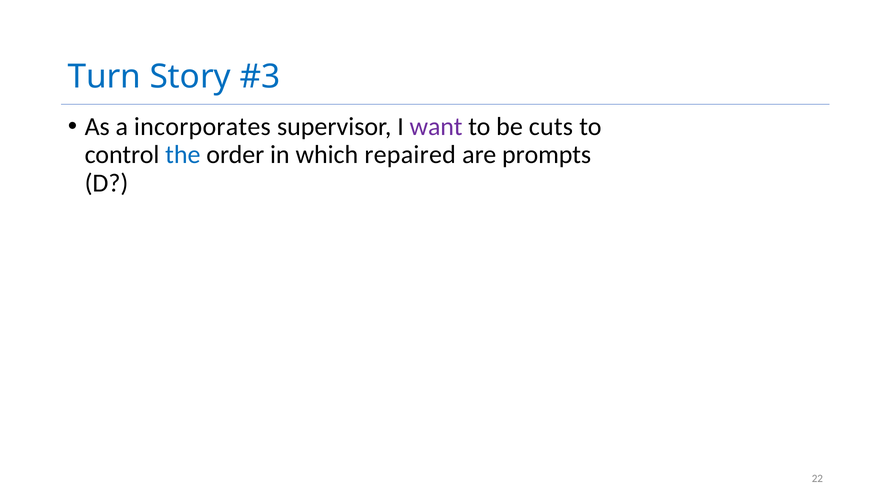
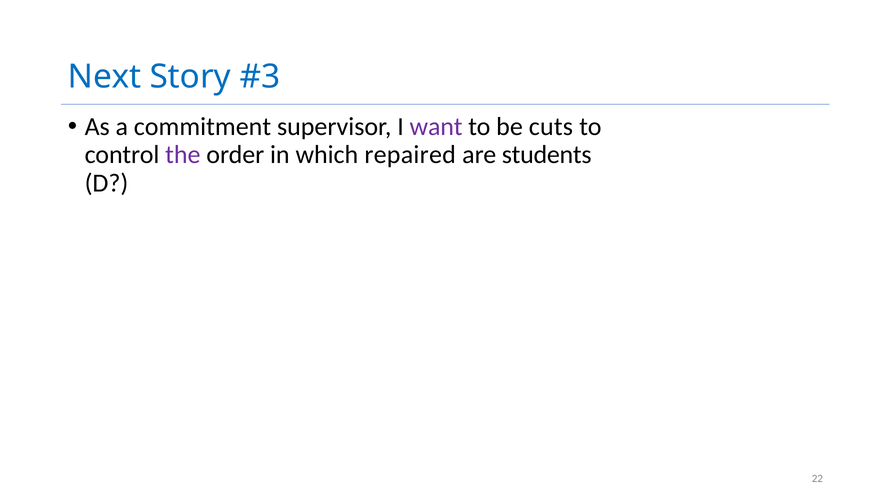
Turn: Turn -> Next (105, 77)
incorporates: incorporates -> commitment (202, 127)
the colour: blue -> purple (183, 155)
prompts: prompts -> students (547, 155)
